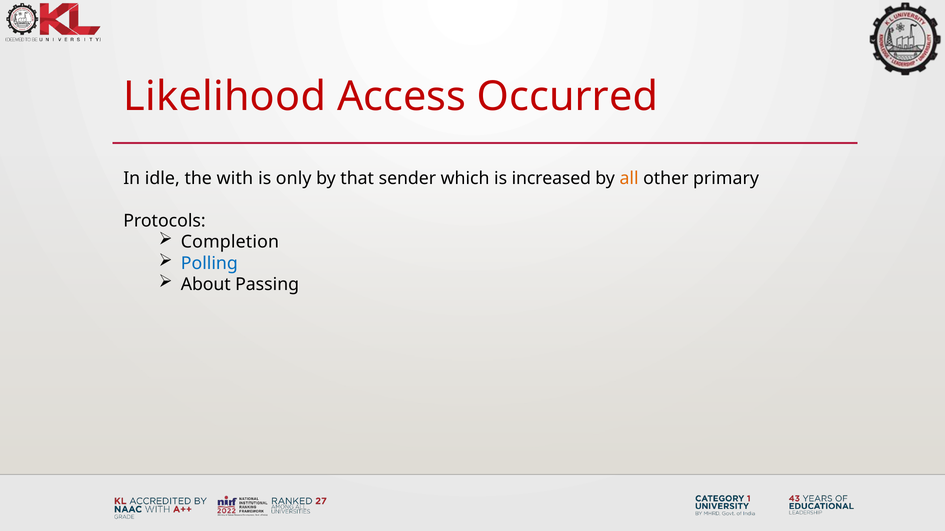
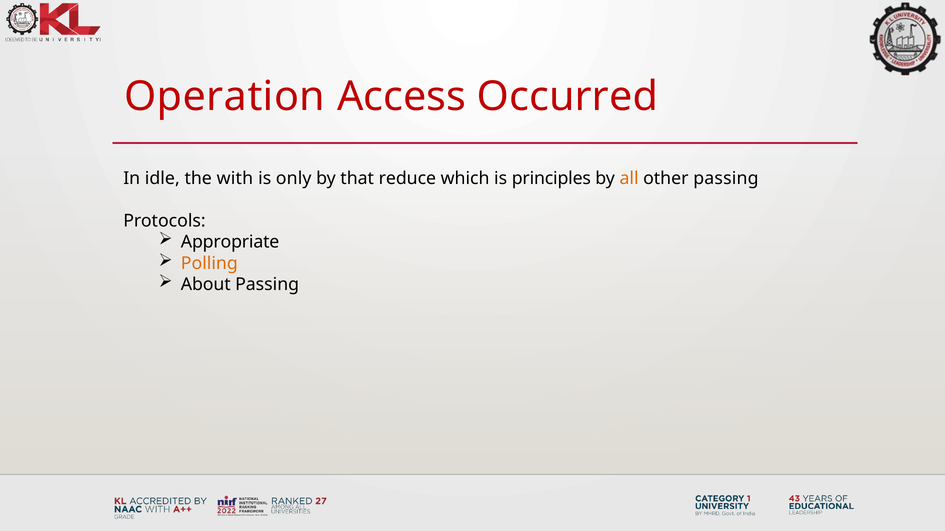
Likelihood: Likelihood -> Operation (225, 97)
sender: sender -> reduce (407, 178)
increased: increased -> principles (551, 178)
other primary: primary -> passing (726, 178)
Completion: Completion -> Appropriate (230, 242)
Polling colour: blue -> orange (209, 263)
